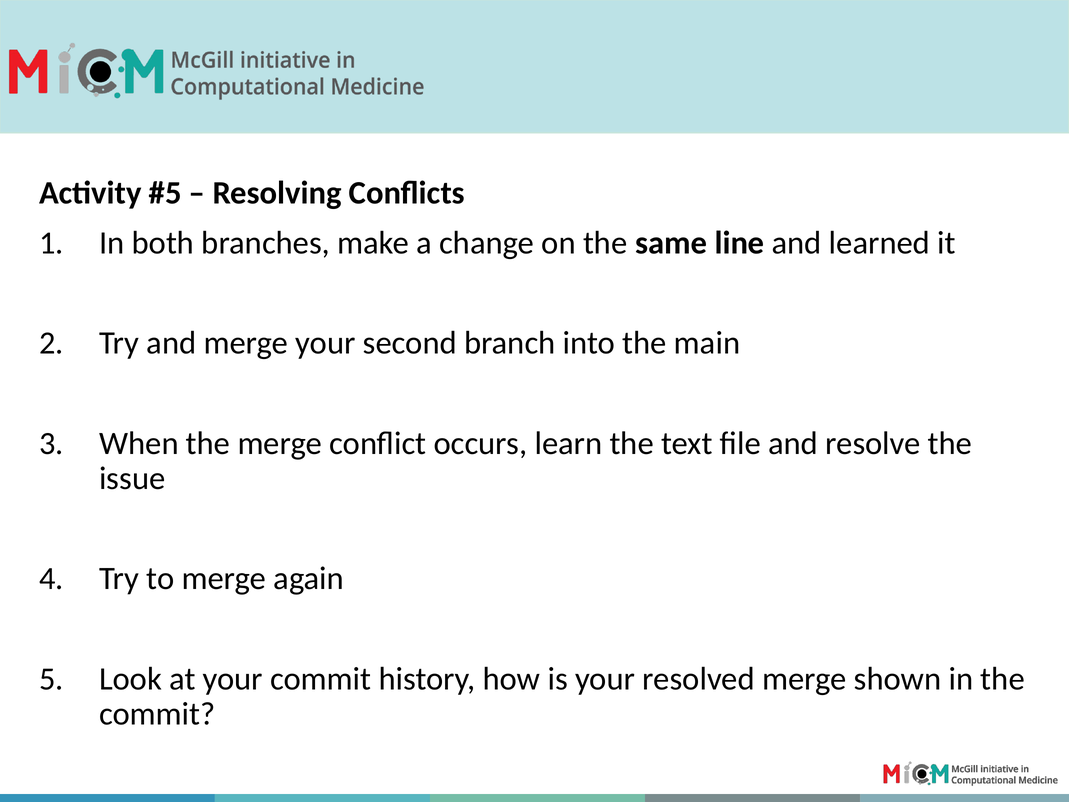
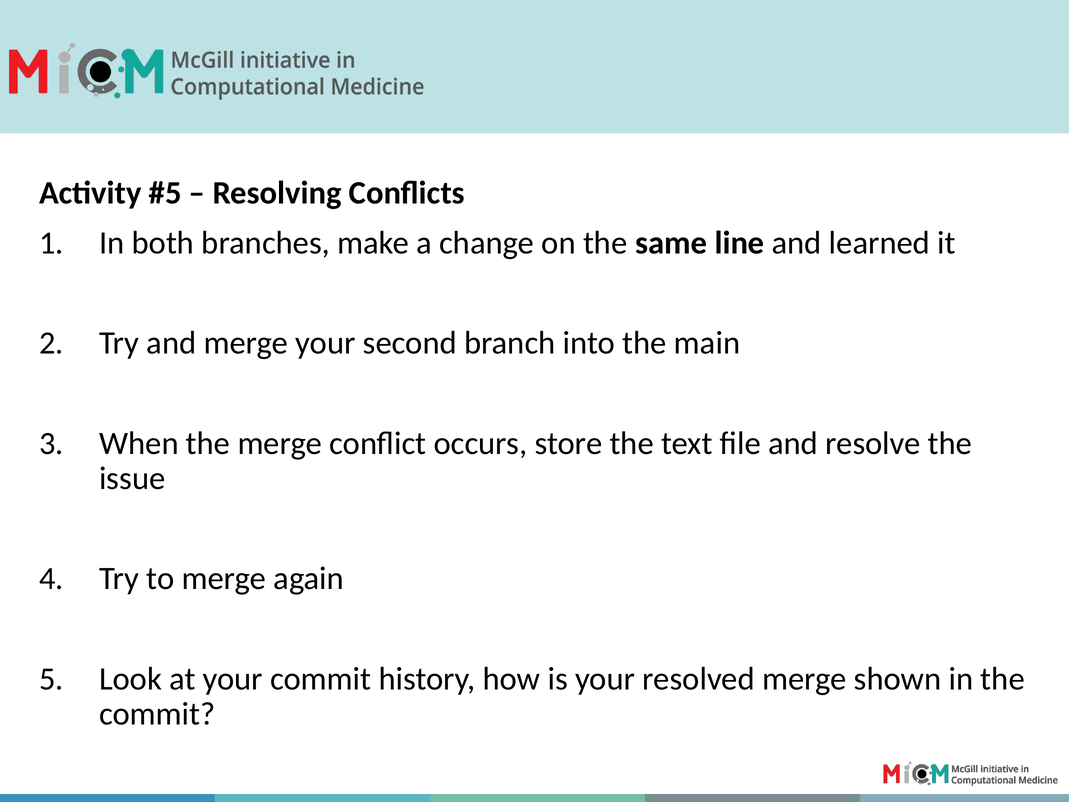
learn: learn -> store (569, 443)
